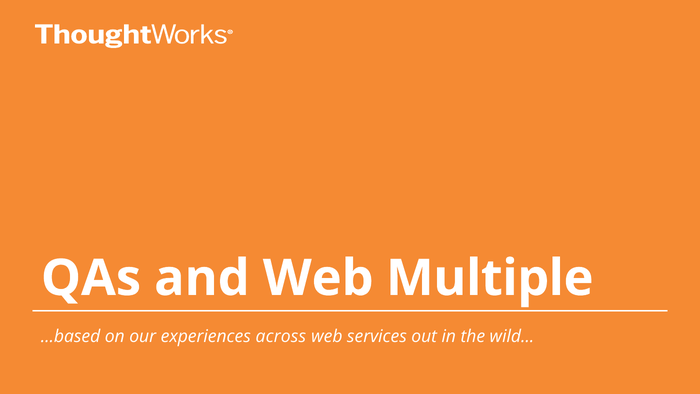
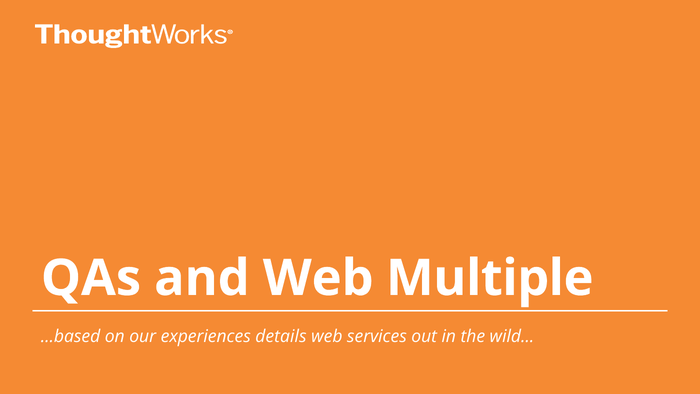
across: across -> details (281, 336)
